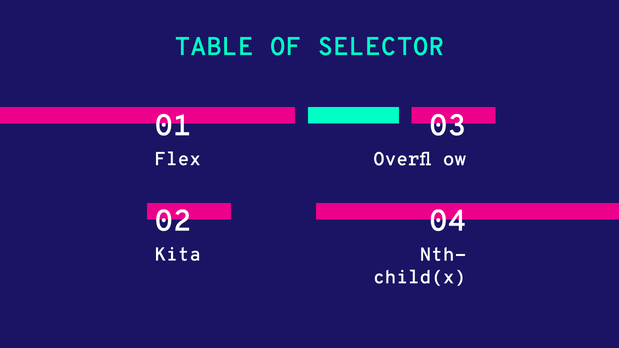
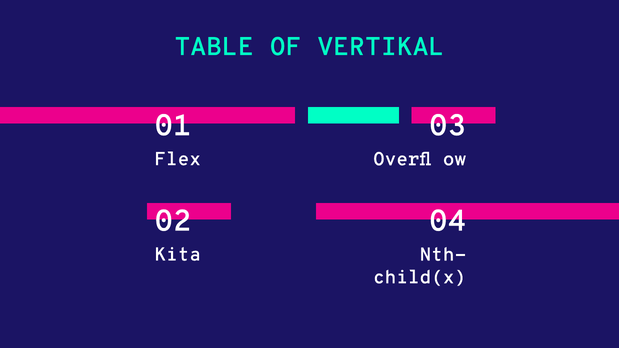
SELECTOR: SELECTOR -> VERTIKAL (381, 47)
